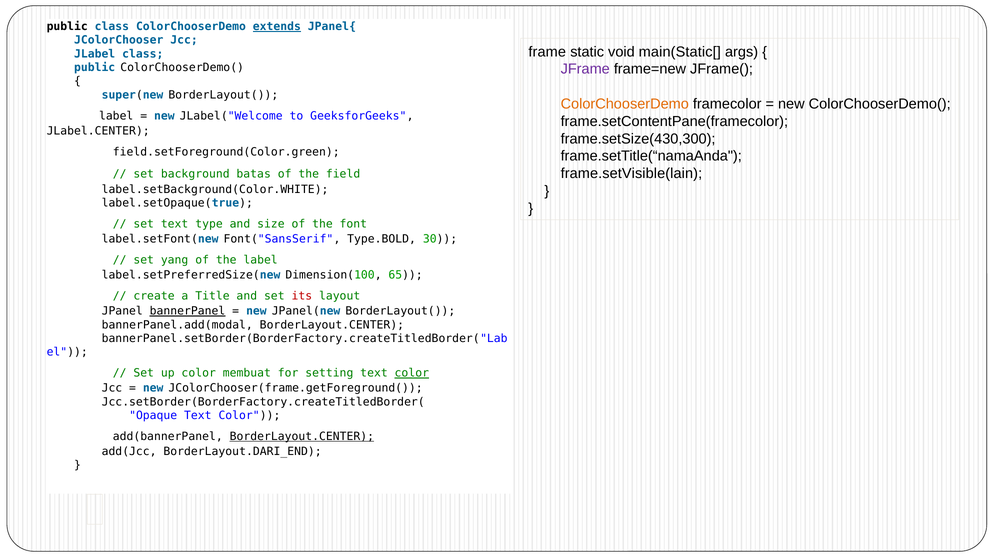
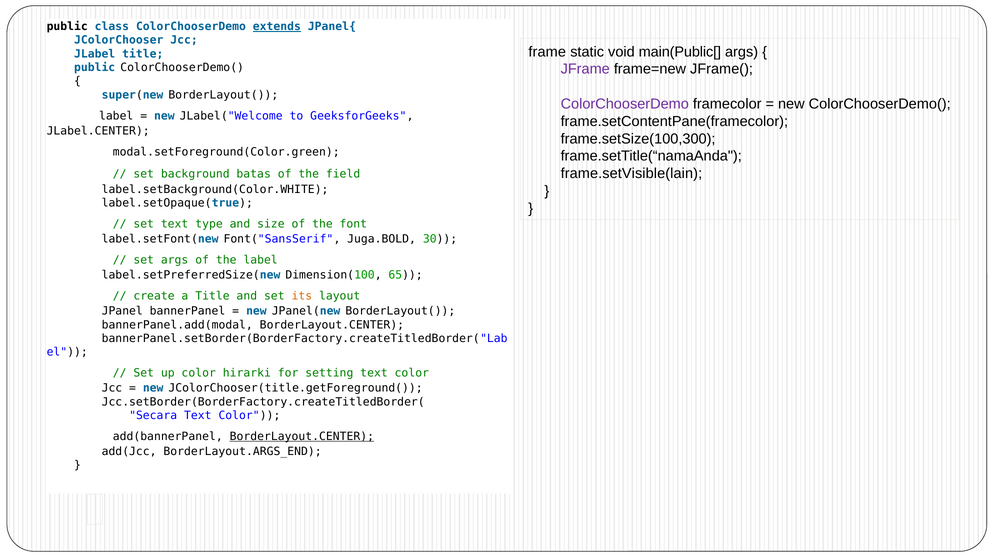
main(Static[: main(Static[ -> main(Public[ (680, 52)
JLabel class: class -> title (143, 54)
ColorChooserDemo colour: orange -> purple (625, 104)
frame.setSize(430,300: frame.setSize(430,300 -> frame.setSize(100,300 (638, 139)
field.setForeground(Color.green: field.setForeground(Color.green -> modal.setForeground(Color.green (226, 152)
Type.BOLD: Type.BOLD -> Juga.BOLD (382, 239)
set yang: yang -> args (175, 260)
its colour: red -> orange (302, 296)
bannerPanel underline: present -> none (188, 311)
membuat: membuat -> hirarki (247, 373)
color underline: present -> none (412, 373)
JColorChooser(frame.getForeground(: JColorChooser(frame.getForeground( -> JColorChooser(title.getForeground( (296, 388)
Opaque: Opaque -> Secara (153, 416)
BorderLayout.DARI_END: BorderLayout.DARI_END -> BorderLayout.ARGS_END (243, 452)
